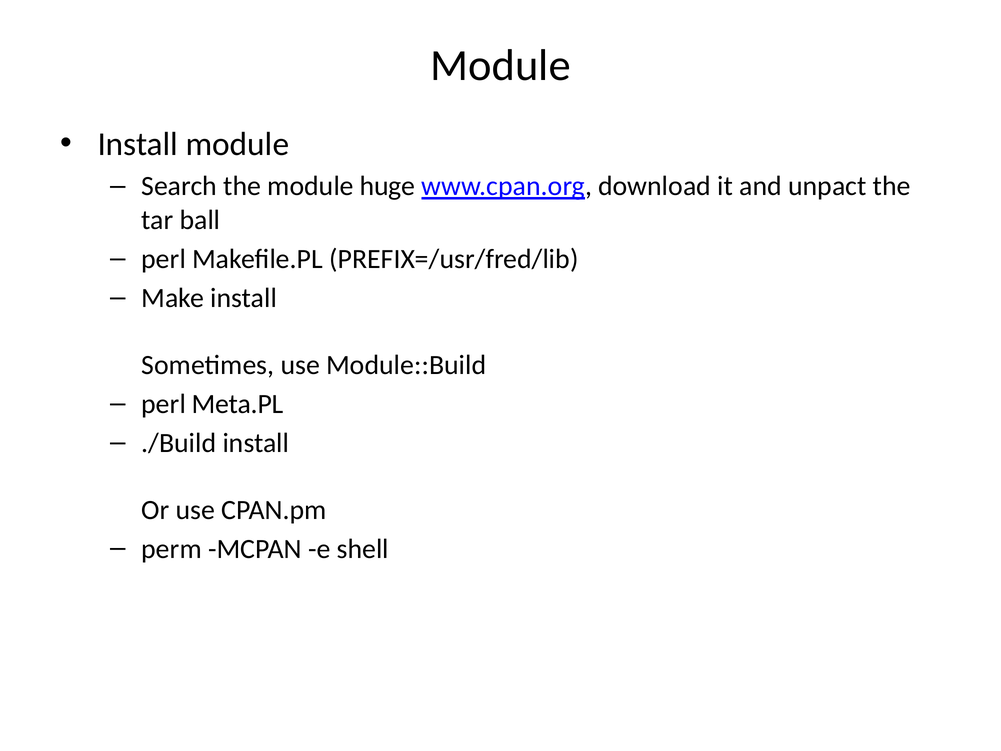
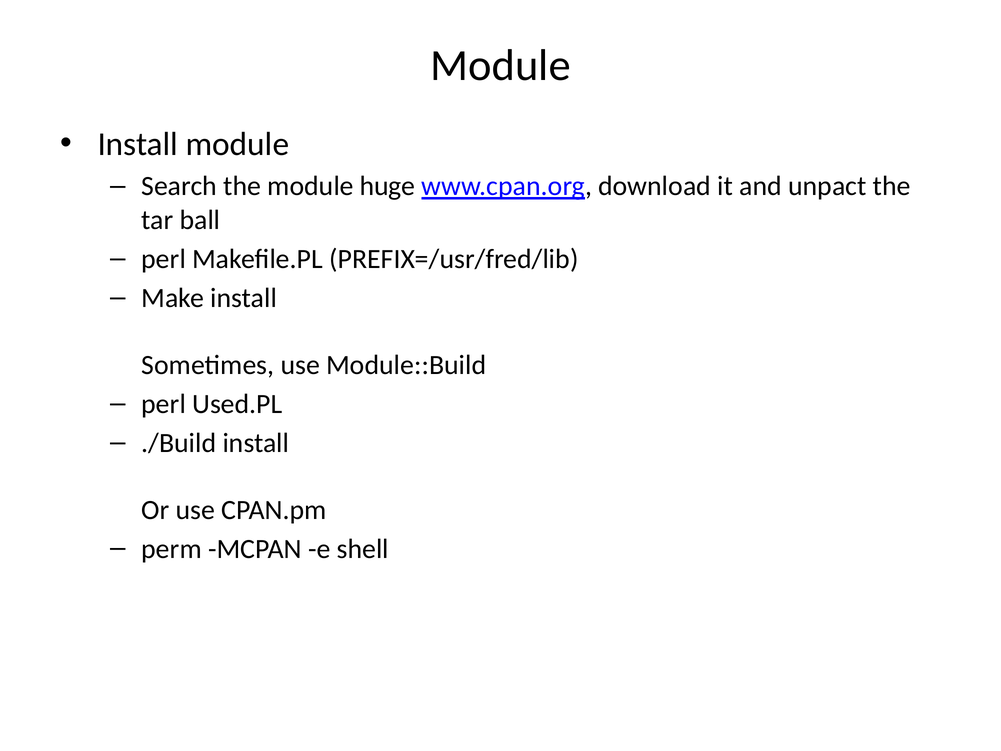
Meta.PL: Meta.PL -> Used.PL (237, 404)
